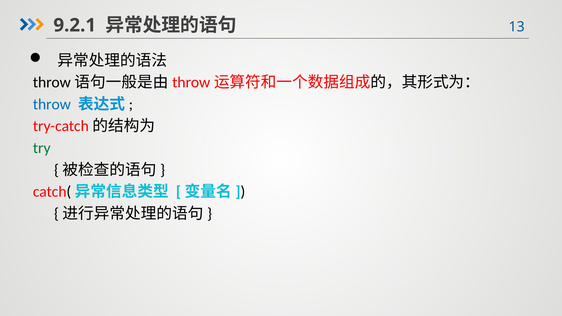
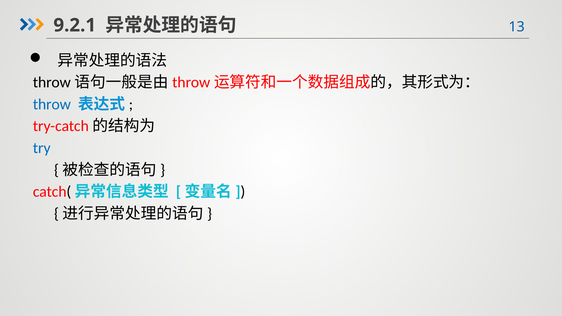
try colour: green -> blue (42, 148)
